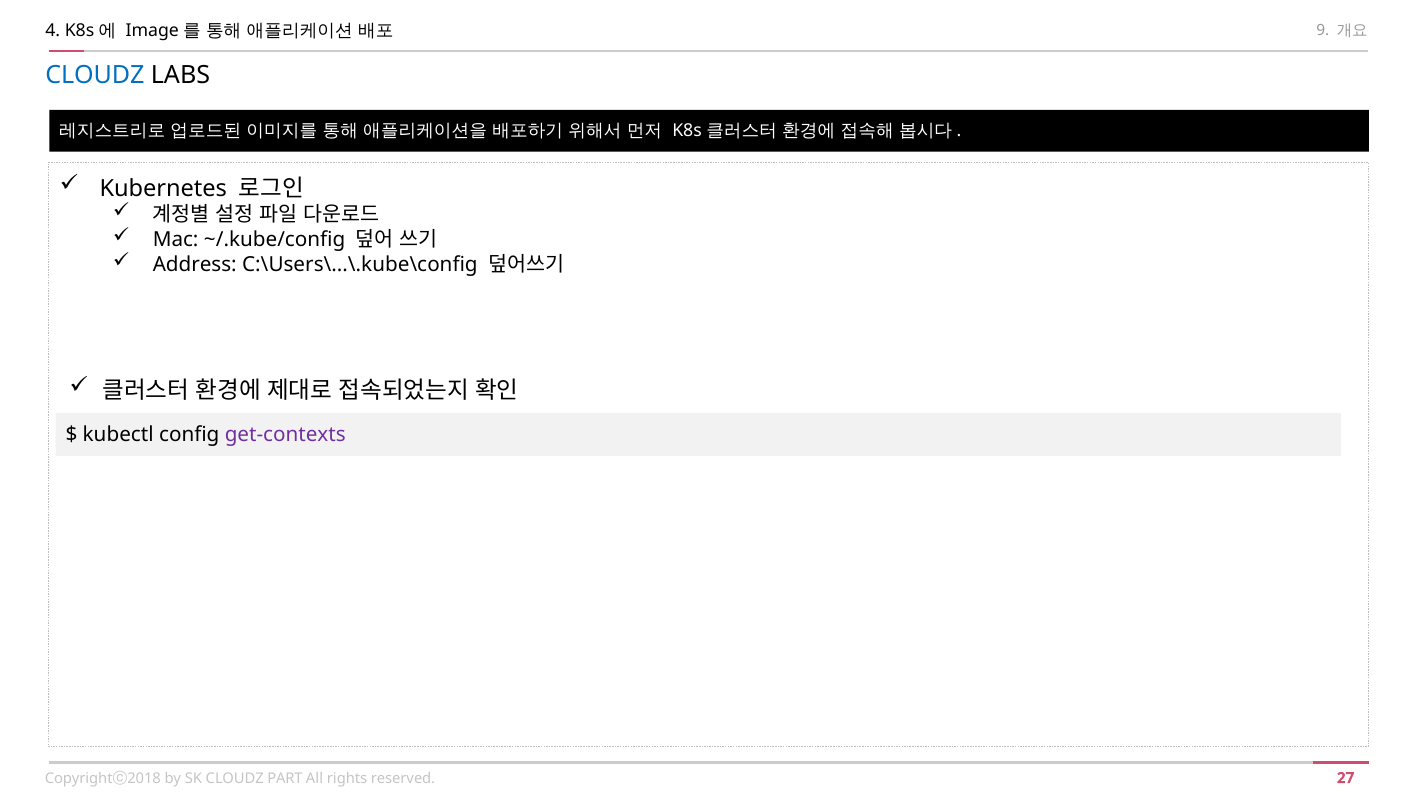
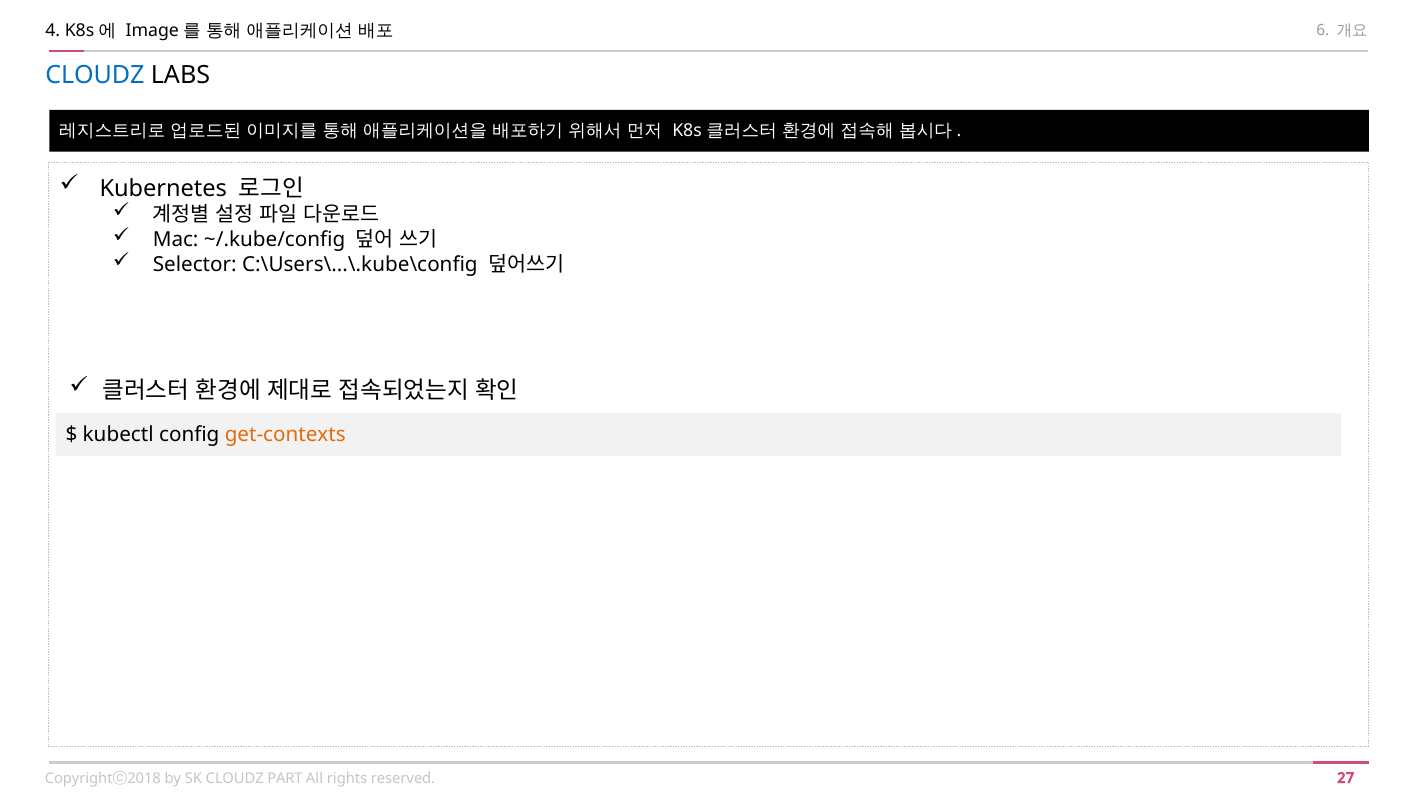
9: 9 -> 6 (1323, 30)
Address: Address -> Selector (195, 265)
get-contexts colour: purple -> orange (285, 434)
